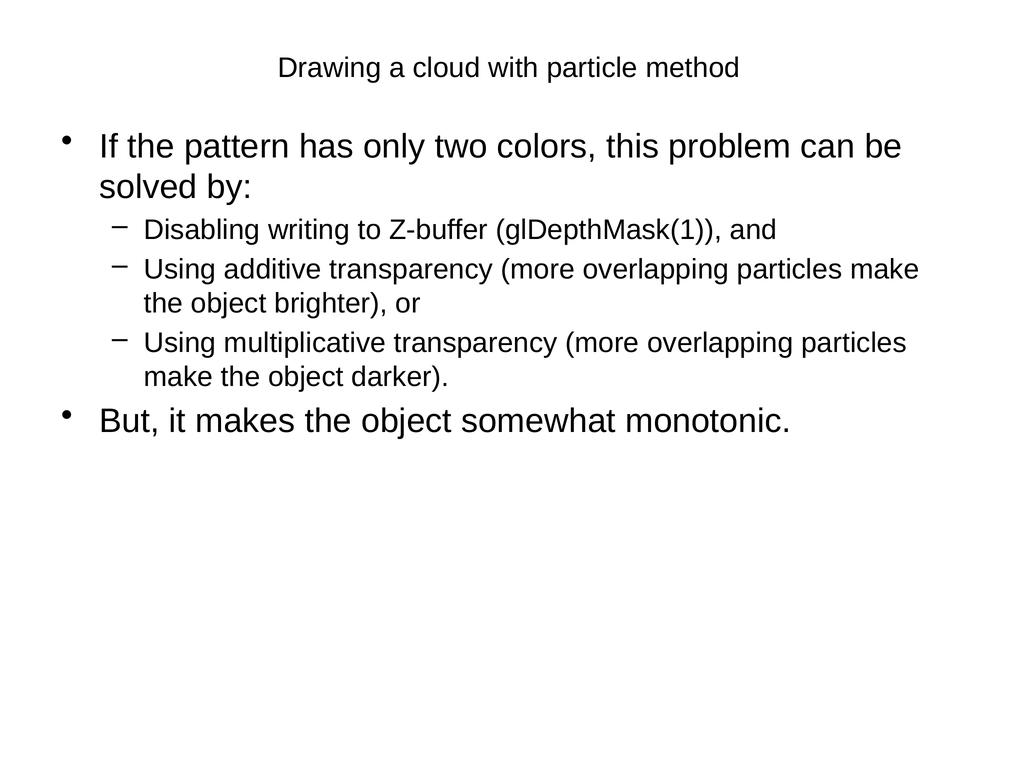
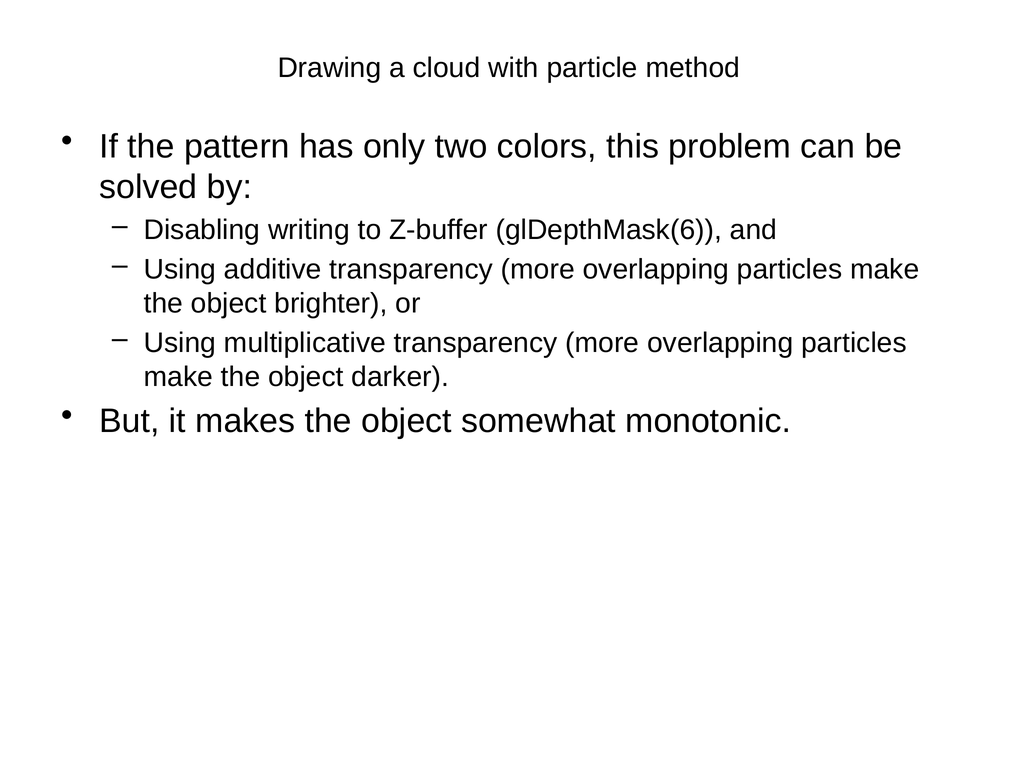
glDepthMask(1: glDepthMask(1 -> glDepthMask(6 (609, 230)
